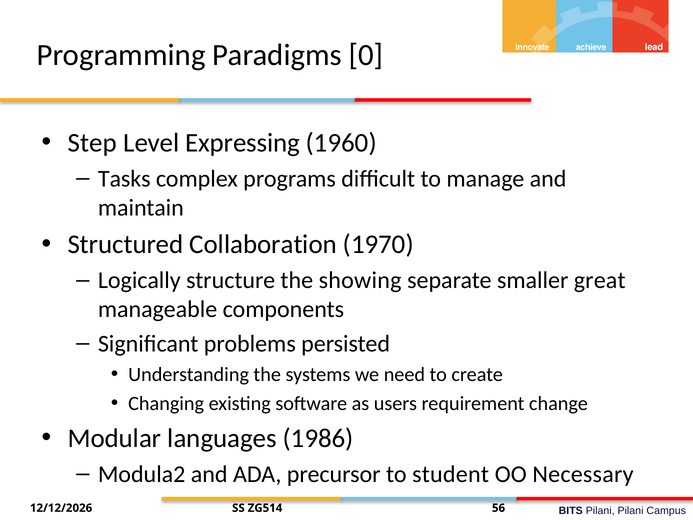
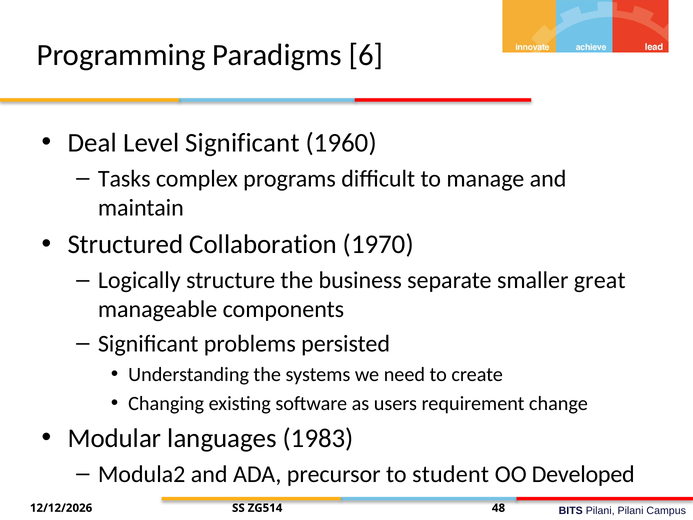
0: 0 -> 6 (366, 55)
Step: Step -> Deal (92, 143)
Level Expressing: Expressing -> Significant (243, 143)
showing: showing -> business (360, 280)
1986: 1986 -> 1983 (318, 438)
Necessary: Necessary -> Developed (583, 474)
56: 56 -> 48 (499, 508)
